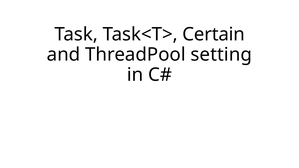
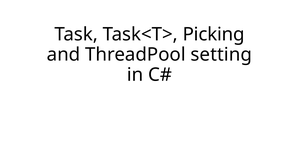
Certain: Certain -> Picking (214, 34)
